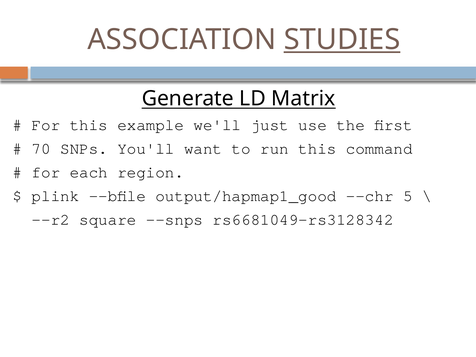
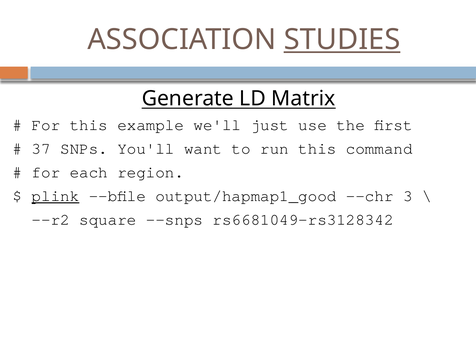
70: 70 -> 37 (41, 149)
plink underline: none -> present (55, 196)
5: 5 -> 3 (408, 196)
